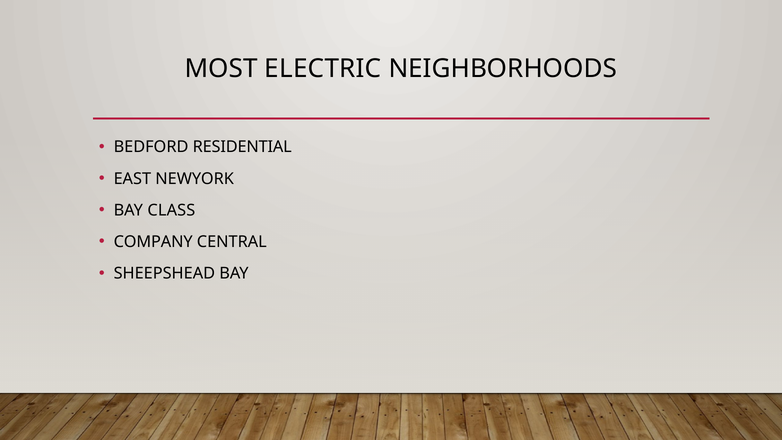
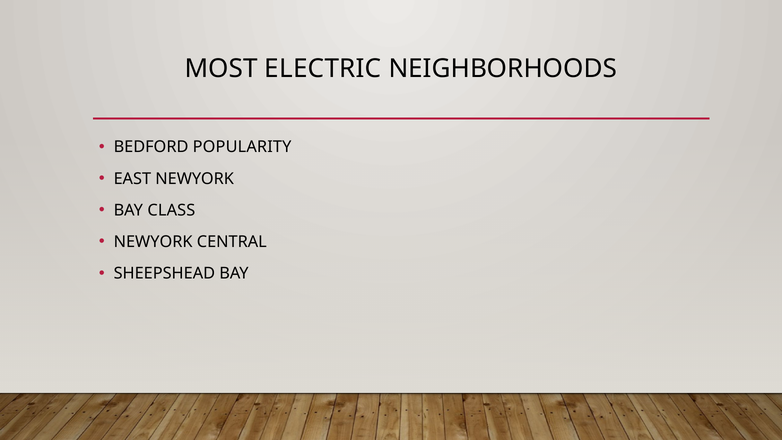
RESIDENTIAL: RESIDENTIAL -> POPULARITY (242, 147)
COMPANY: COMPANY -> NEWYORK (153, 242)
